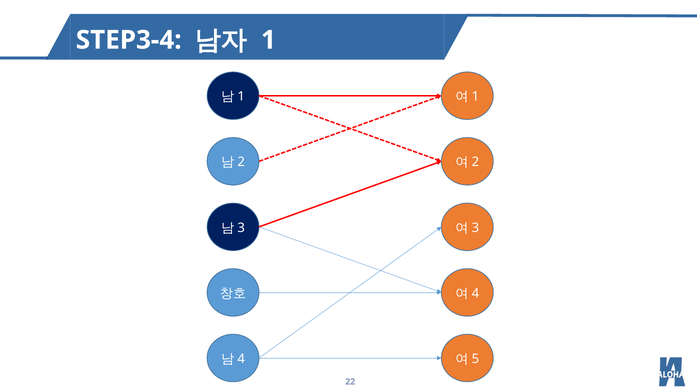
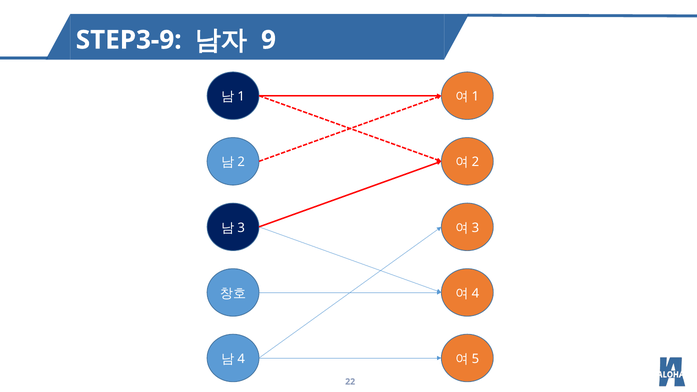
STEP3-4: STEP3-4 -> STEP3-9 (129, 40)
1: 1 -> 9 (268, 40)
